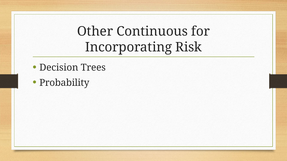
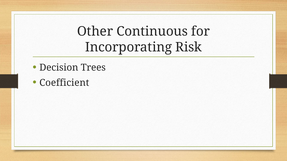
Probability: Probability -> Coefficient (64, 83)
